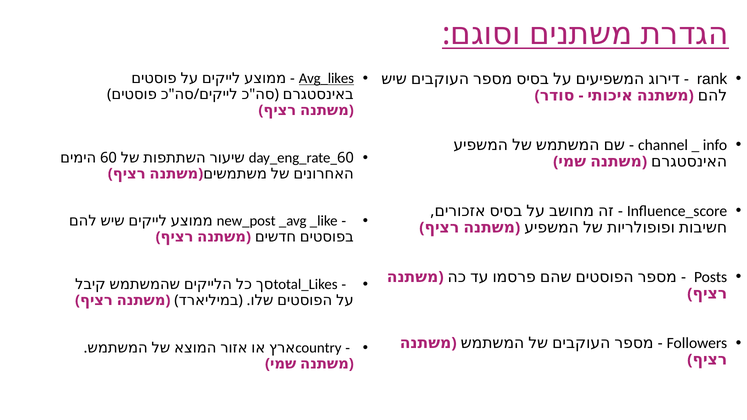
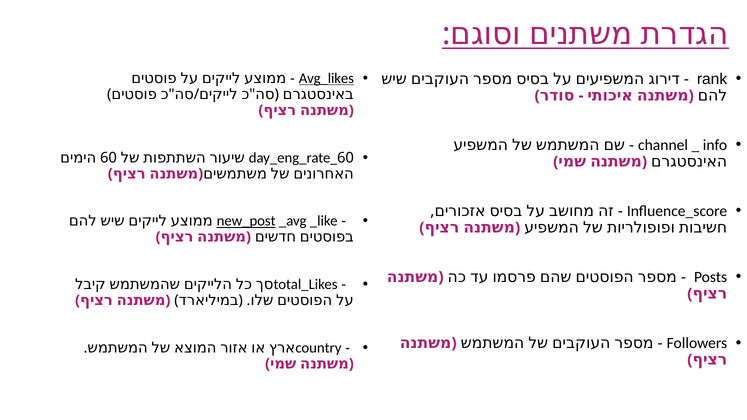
new_post underline: none -> present (246, 221)
